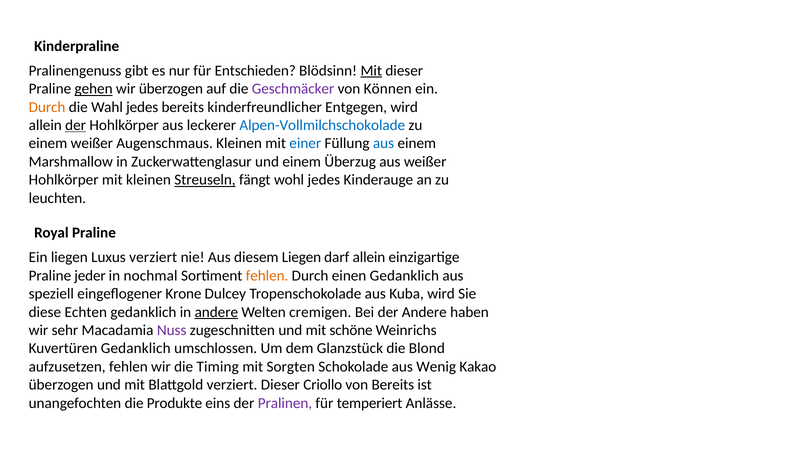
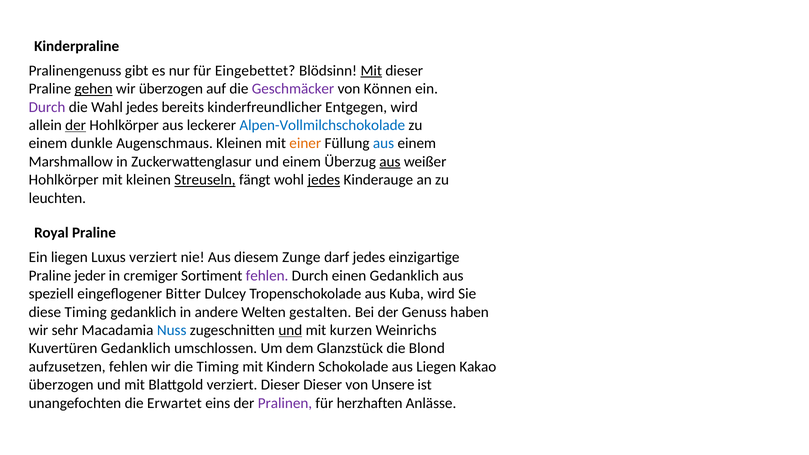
Entschieden: Entschieden -> Eingebettet (255, 71)
Durch colour: orange -> purple (47, 107)
einem weißer: weißer -> dunkle (92, 143)
einer colour: blue -> orange (305, 143)
aus underline: none -> present (390, 162)
jedes underline: none -> present (324, 180)
diesem Liegen: Liegen -> Zunge (301, 257)
darf allein: allein -> jedes (369, 257)
nochmal: nochmal -> cremiger (151, 276)
fehlen colour: orange -> purple (267, 276)
Krone: Krone -> Bitter (183, 294)
diese Echten: Echten -> Timing (86, 312)
andere underline: present -> none (216, 312)
cremigen: cremigen -> gestalten (320, 312)
der Andere: Andere -> Genuss (424, 312)
Nuss colour: purple -> blue (172, 330)
und underline: none -> present (290, 330)
schöne: schöne -> kurzen (351, 330)
Sorgten: Sorgten -> Kindern (291, 367)
aus Wenig: Wenig -> Liegen (436, 367)
Dieser Criollo: Criollo -> Dieser (323, 385)
von Bereits: Bereits -> Unsere (393, 385)
Produkte: Produkte -> Erwartet (174, 403)
temperiert: temperiert -> herzhaften (370, 403)
